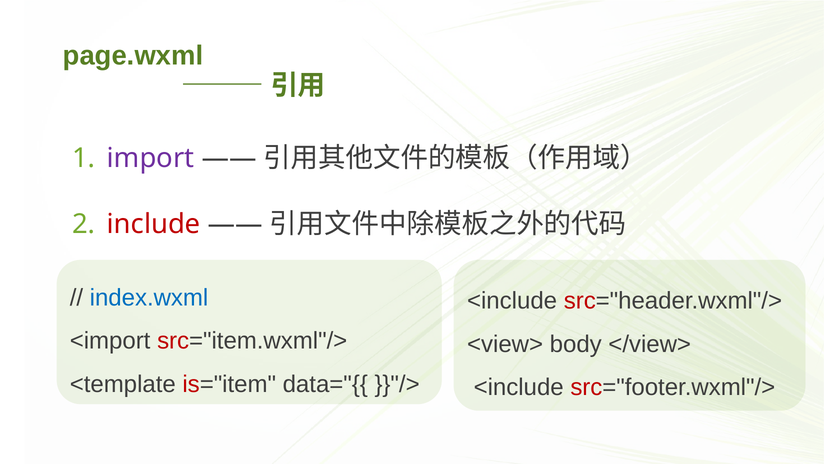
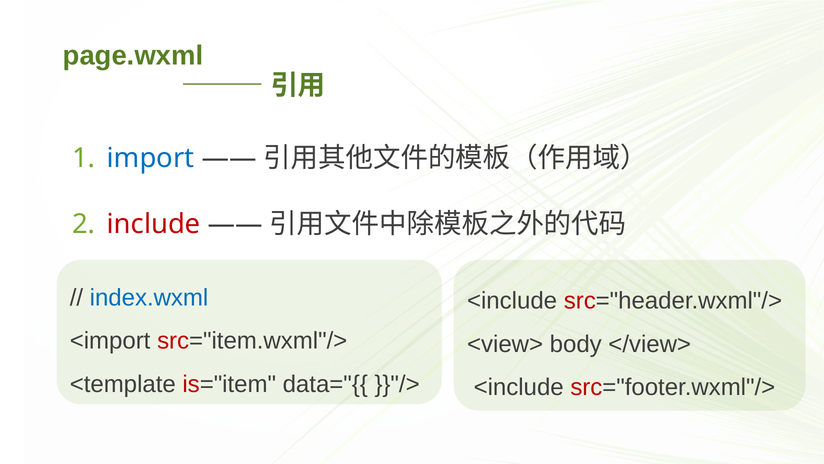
import colour: purple -> blue (151, 158)
